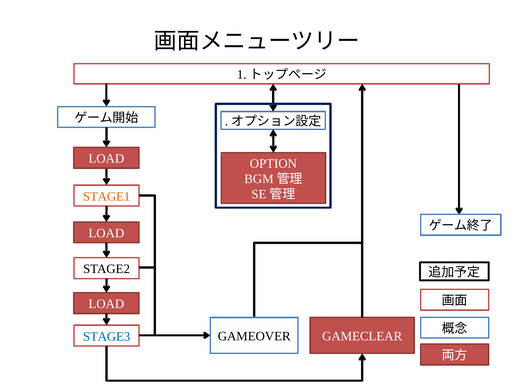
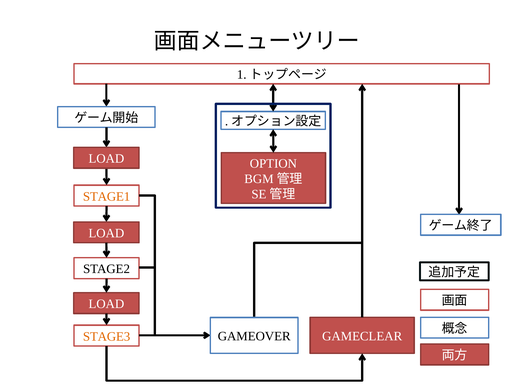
STAGE3 colour: blue -> orange (107, 337)
